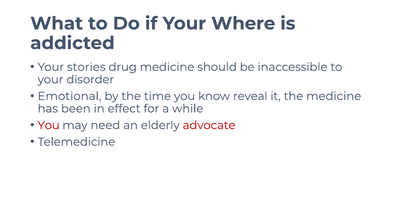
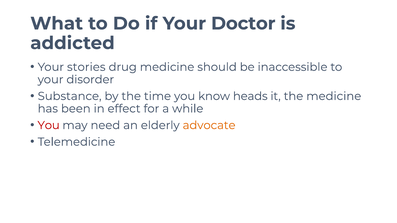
Where: Where -> Doctor (243, 24)
Emotional: Emotional -> Substance (70, 96)
reveal: reveal -> heads (250, 96)
advocate colour: red -> orange (209, 125)
